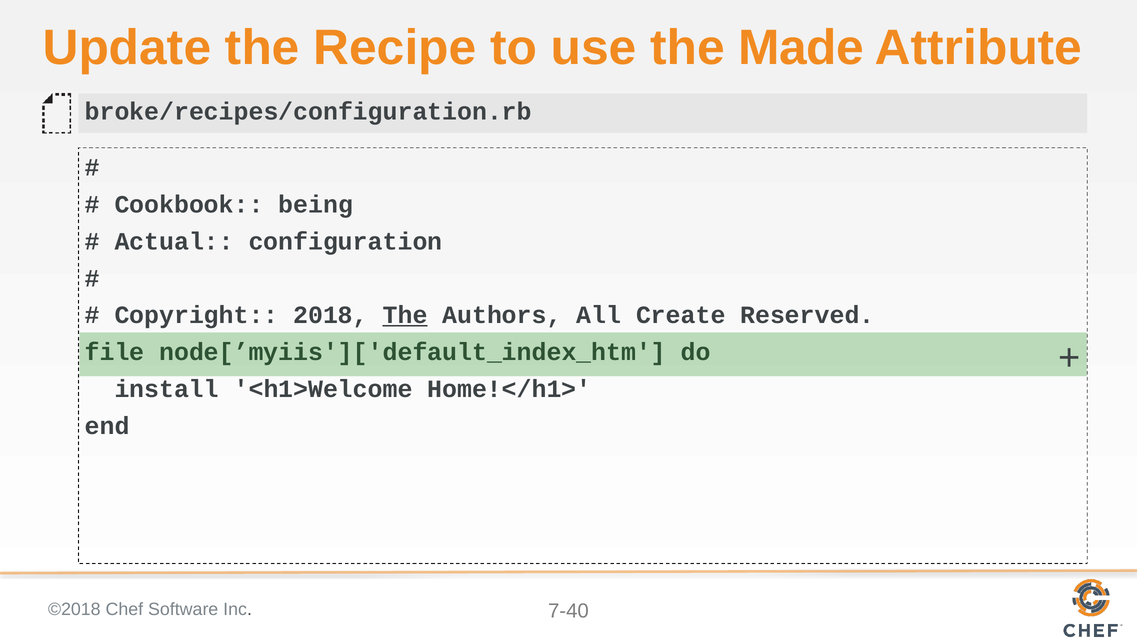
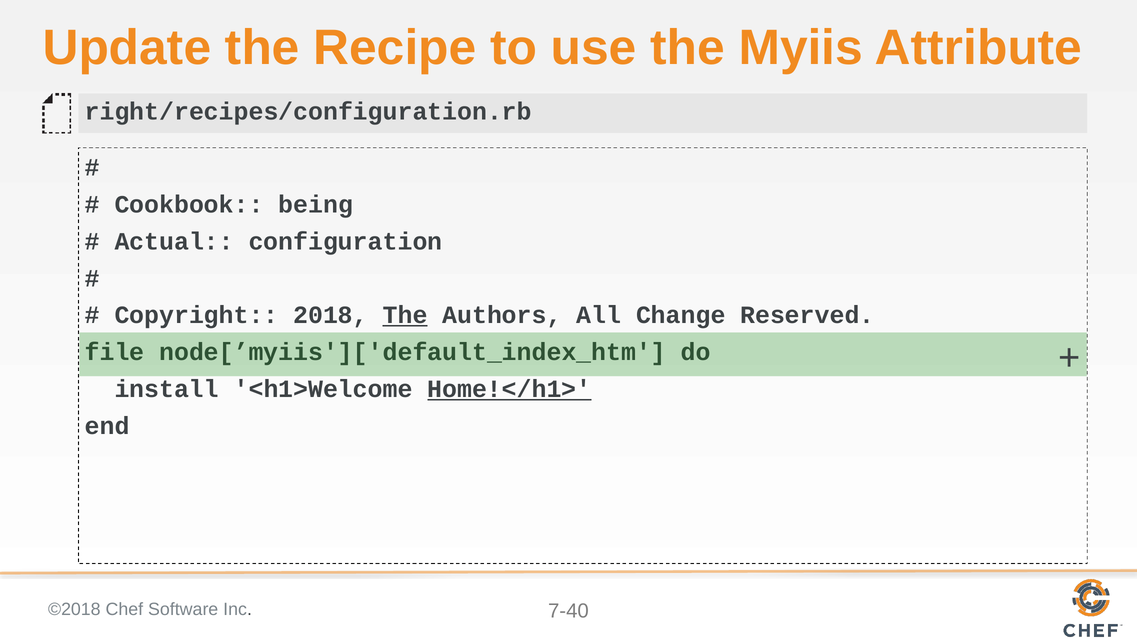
Made: Made -> Myiis (801, 48)
broke/recipes/configuration.rb: broke/recipes/configuration.rb -> right/recipes/configuration.rb (308, 112)
Create: Create -> Change (681, 316)
Home!</h1> underline: none -> present (509, 389)
